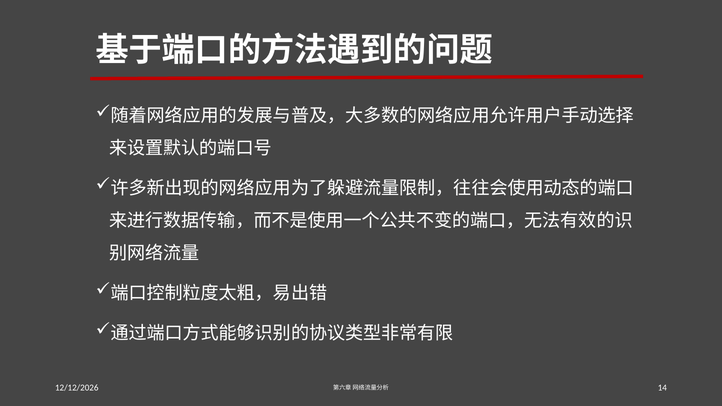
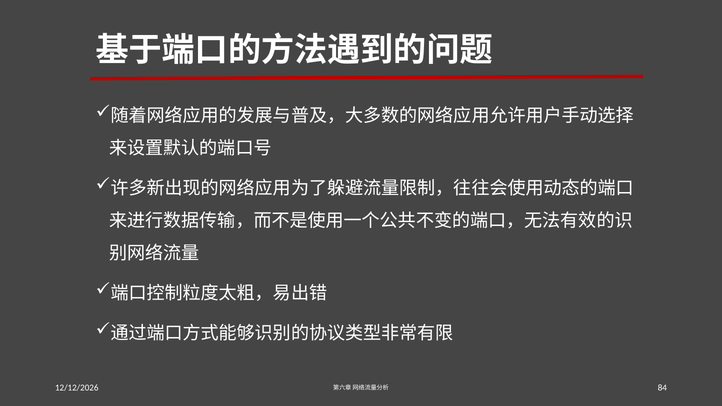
14: 14 -> 84 (662, 388)
